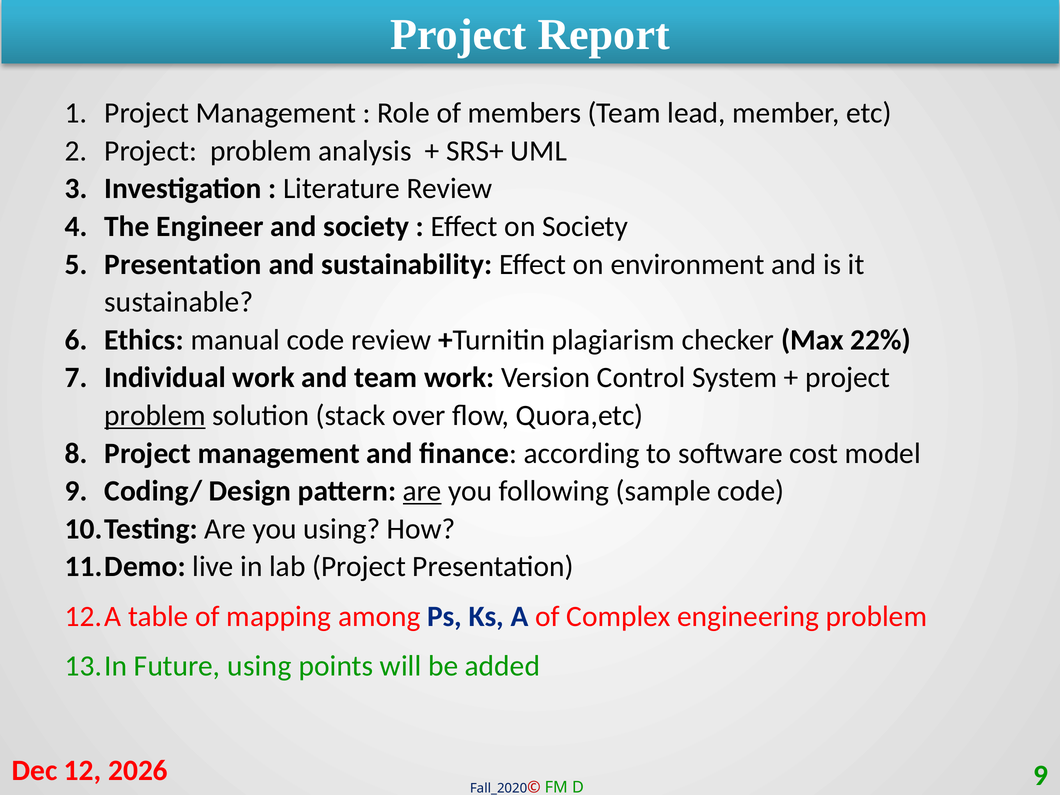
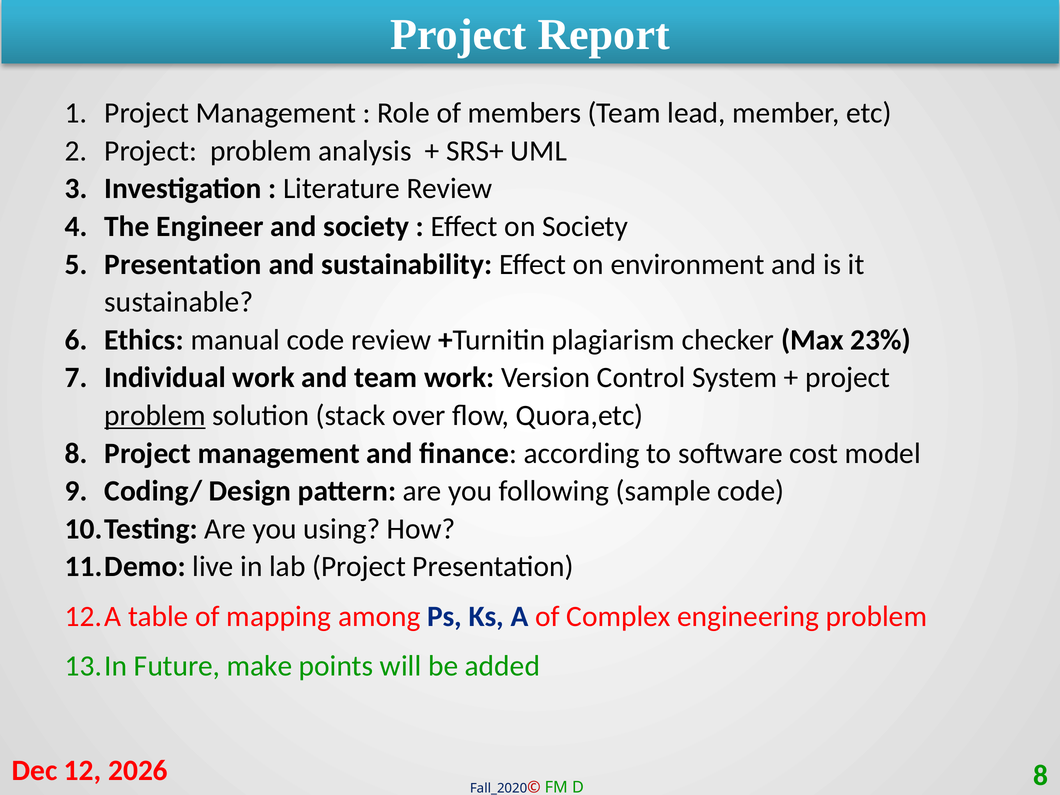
22%: 22% -> 23% (881, 340)
are underline: present -> none (422, 491)
Future using: using -> make (260, 666)
9: 9 -> 8 (1041, 776)
